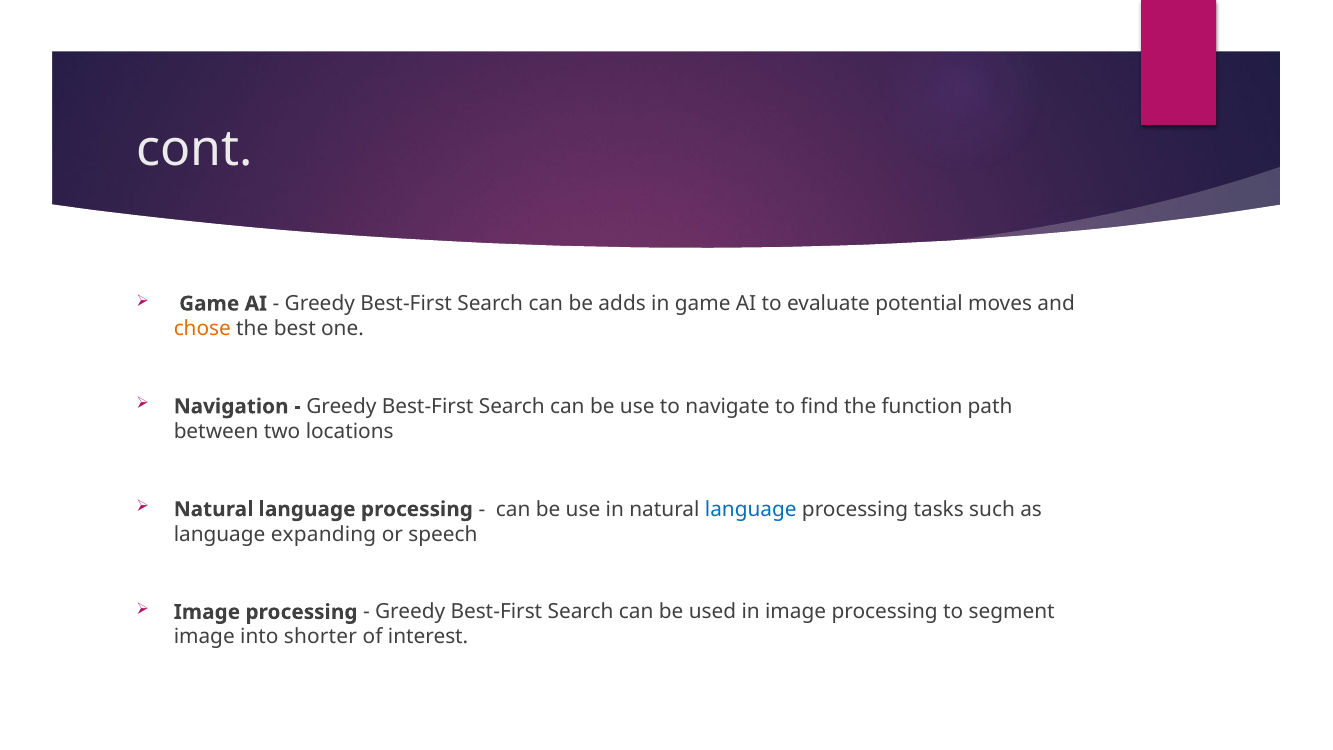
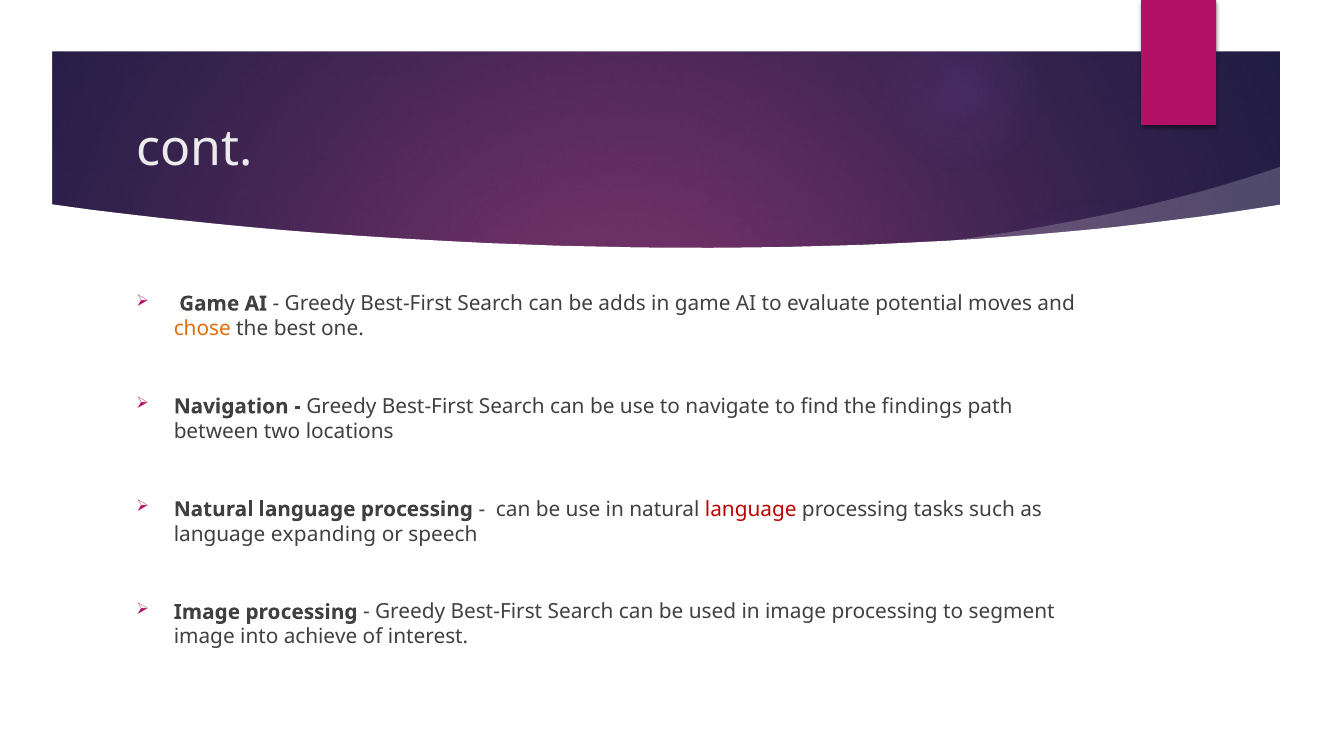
function: function -> findings (922, 406)
language colour: blue -> red (751, 509)
shorter: shorter -> achieve (321, 637)
